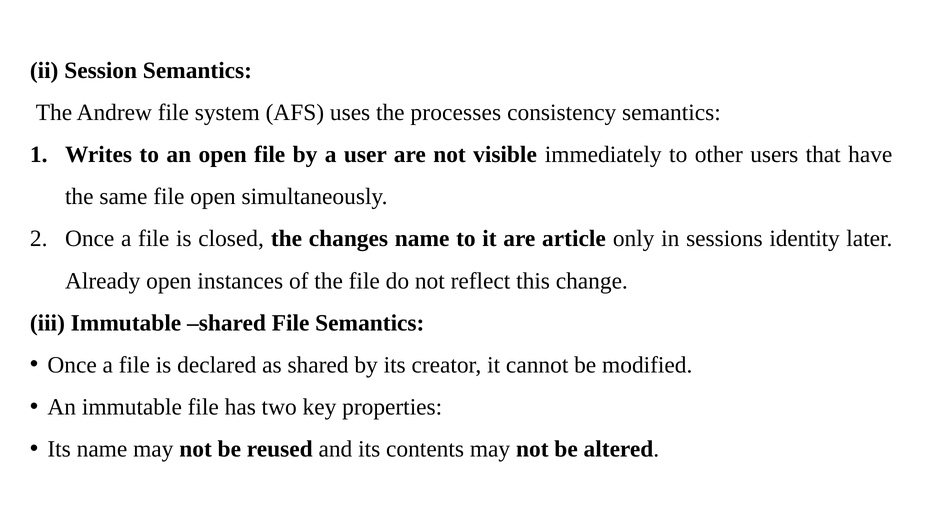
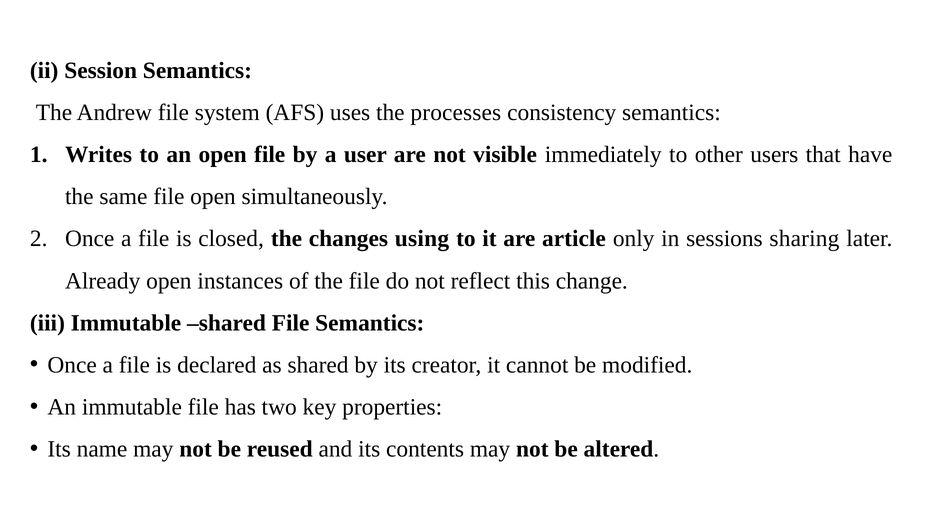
changes name: name -> using (422, 239)
identity: identity -> sharing (804, 239)
